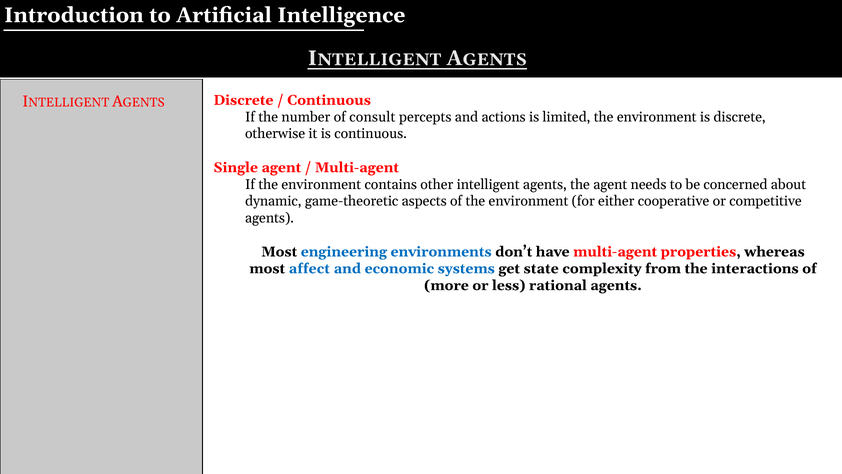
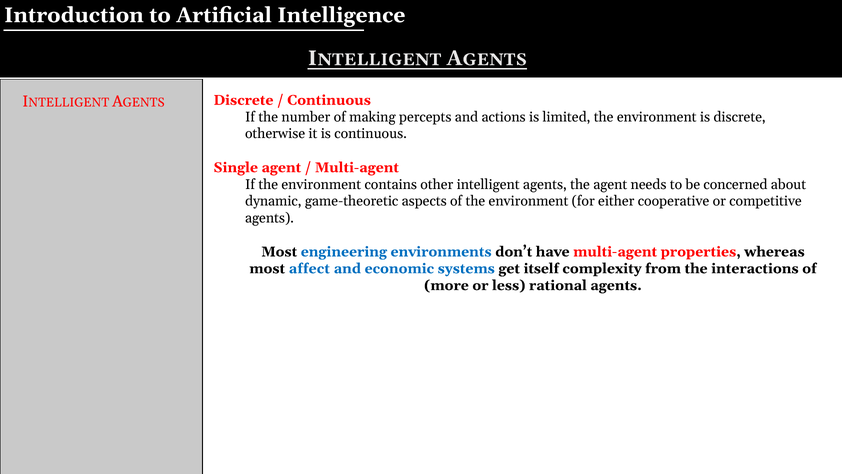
consult: consult -> making (372, 117)
state: state -> itself (541, 268)
